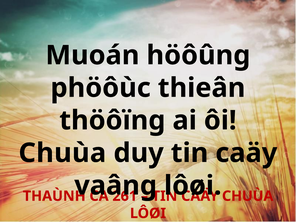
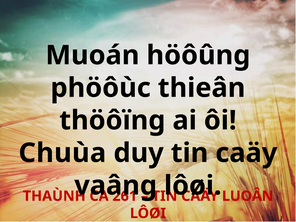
CHUÙA: CHUÙA -> LUOÂN (248, 196)
